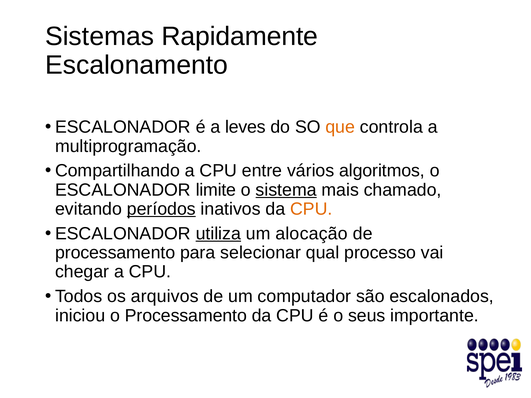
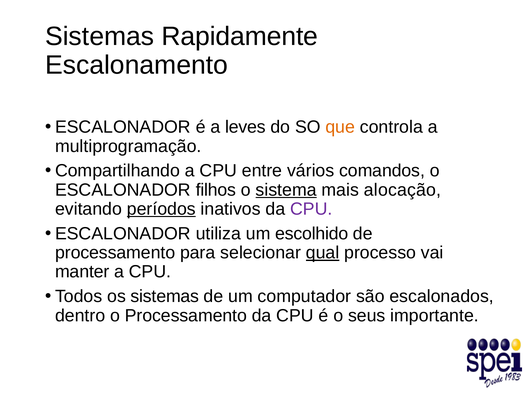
algoritmos: algoritmos -> comandos (382, 171)
limite: limite -> filhos (216, 190)
chamado: chamado -> alocação (403, 190)
CPU colour: orange -> purple (311, 209)
utiliza underline: present -> none (218, 234)
alocação: alocação -> escolhido (312, 234)
qual underline: none -> present (323, 253)
chegar: chegar -> manter (82, 272)
os arquivos: arquivos -> sistemas (165, 297)
iniciou: iniciou -> dentro (80, 316)
